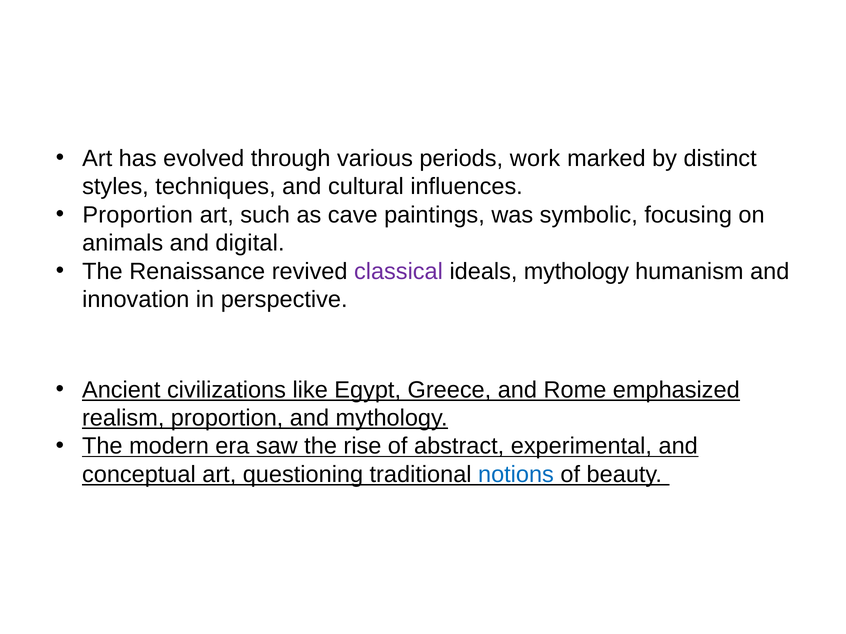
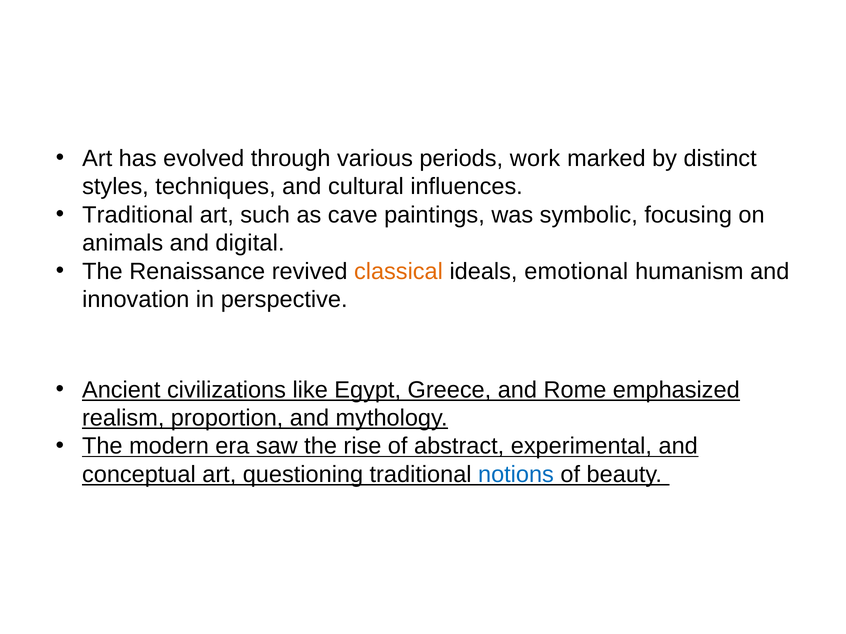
Proportion: Proportion -> Traditional (138, 215)
classical colour: purple -> orange (398, 271)
ideals mythology: mythology -> emotional (576, 271)
